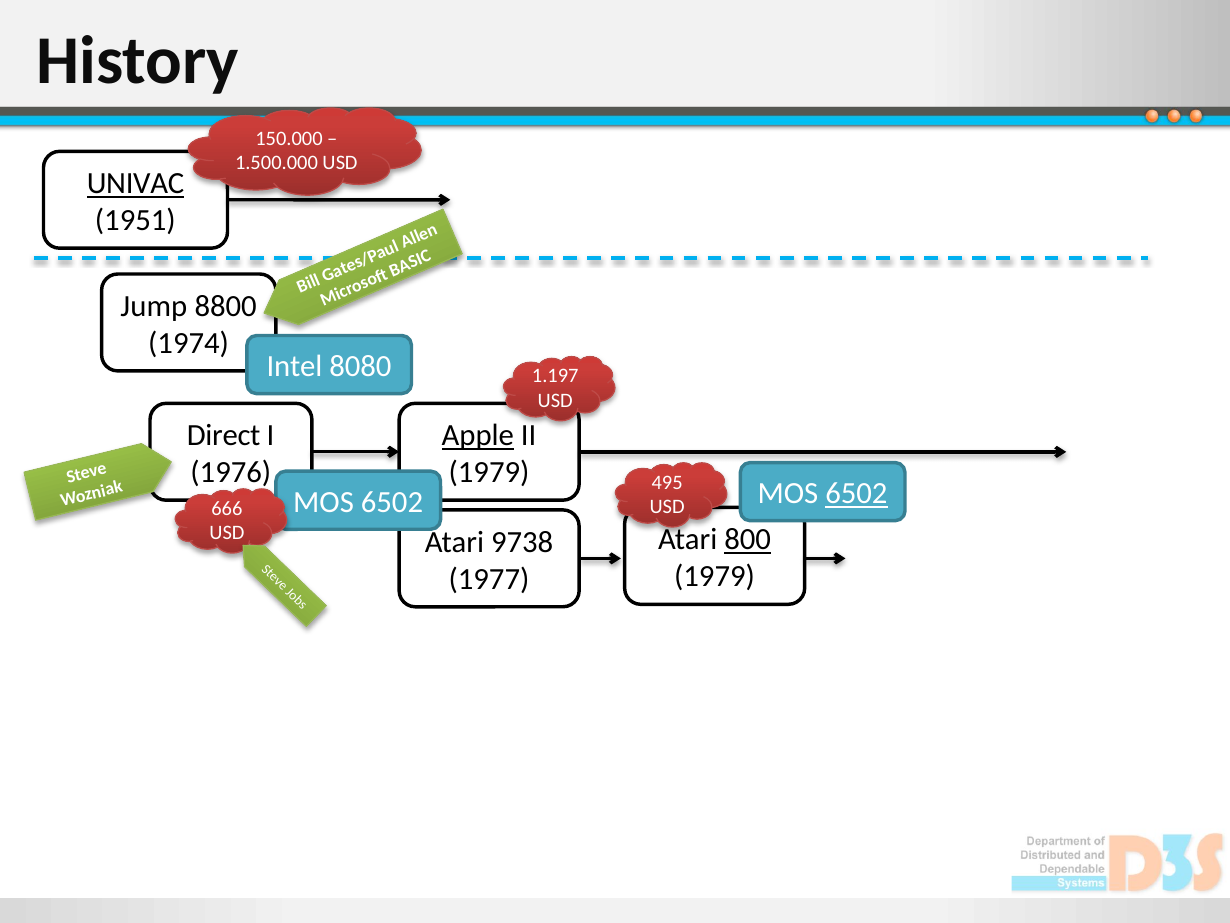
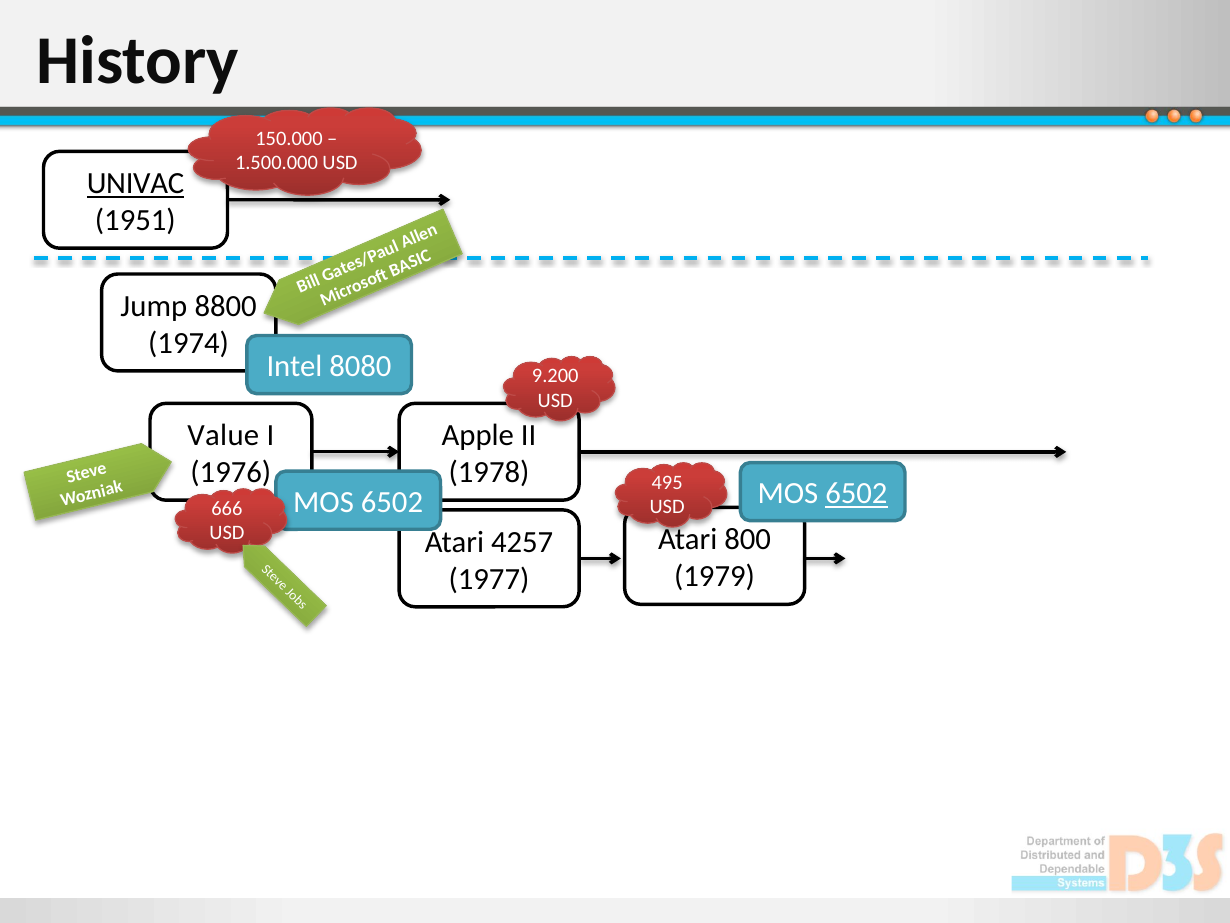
1.197: 1.197 -> 9.200 (555, 376)
Direct: Direct -> Value (223, 435)
Apple underline: present -> none (478, 435)
1979: 1979 -> 1978 (489, 472)
800 underline: present -> none (748, 539)
9738: 9738 -> 4257 (522, 542)
